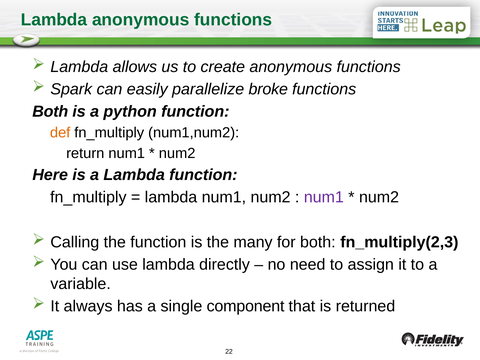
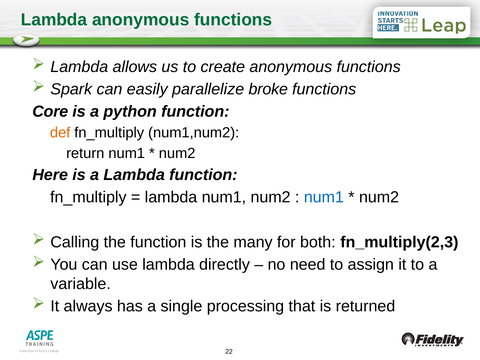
Both: Both -> Core (50, 112)
num1 colour: purple -> blue (324, 197)
component: component -> processing (245, 306)
